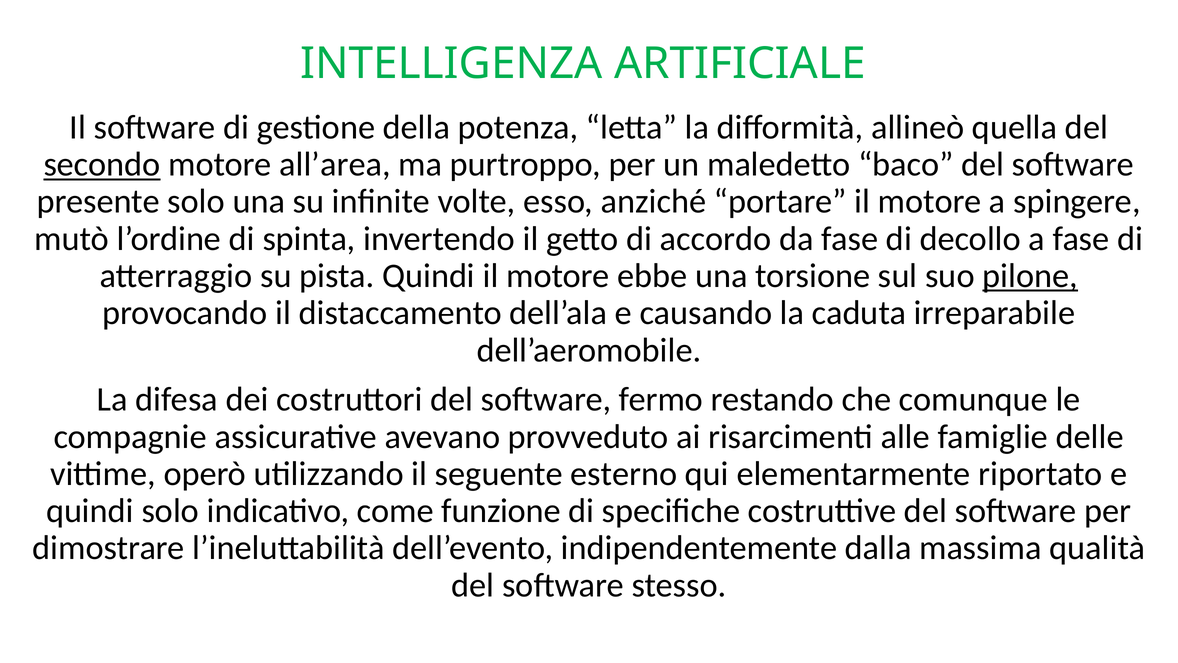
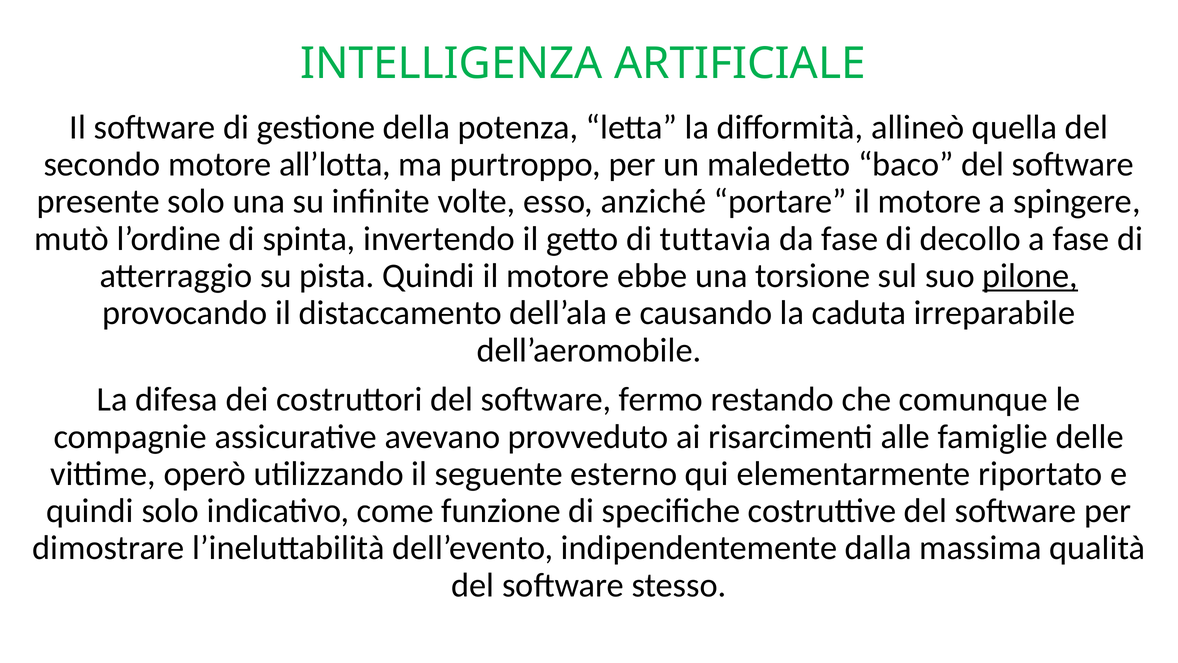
secondo underline: present -> none (102, 164)
all’area: all’area -> all’lotta (335, 164)
accordo: accordo -> tuttavia (716, 239)
